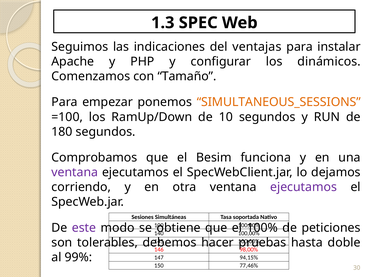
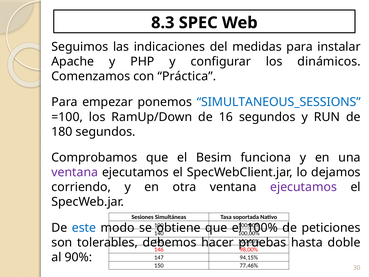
1.3: 1.3 -> 8.3 (163, 23)
ventajas: ventajas -> medidas (257, 47)
Tamaño: Tamaño -> Práctica (187, 76)
SIMULTANEOUS_SESSIONS colour: orange -> blue (279, 102)
10: 10 -> 16 (226, 117)
este colour: purple -> blue (84, 228)
99%: 99% -> 90% (78, 257)
